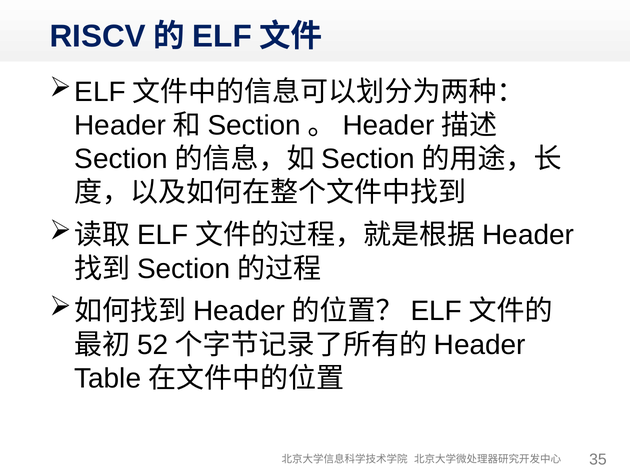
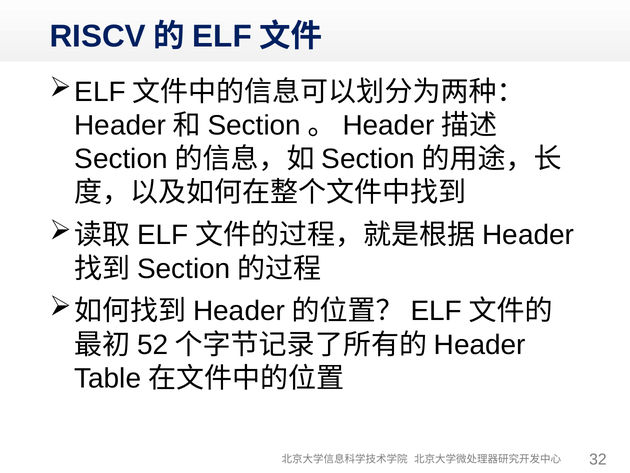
35: 35 -> 32 (598, 459)
